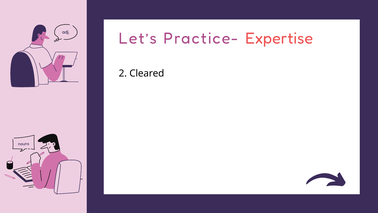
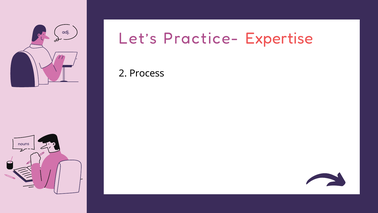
Cleared: Cleared -> Process (147, 73)
